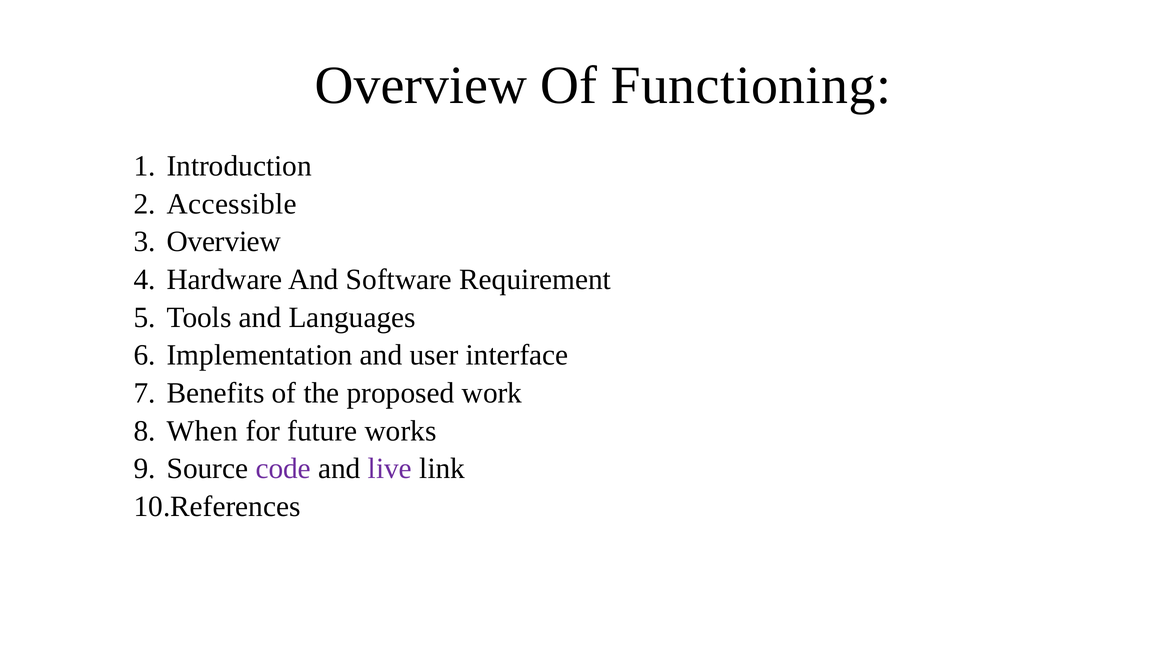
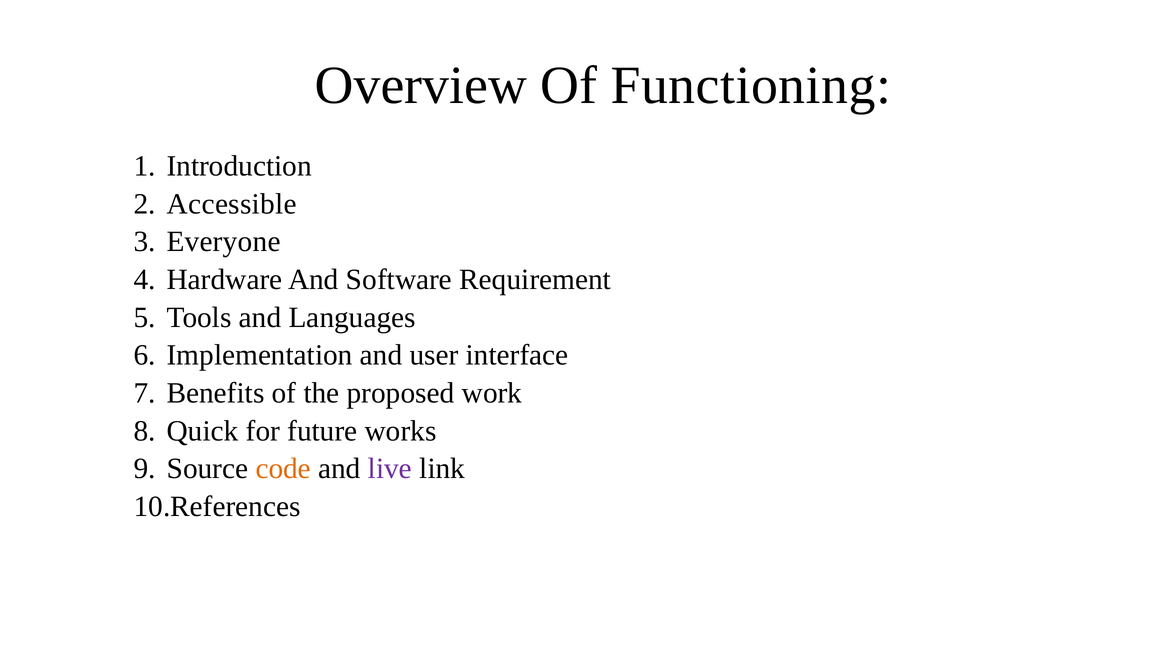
Overview: Overview -> Everyone (224, 242)
When: When -> Quick (203, 431)
code colour: purple -> orange (283, 469)
